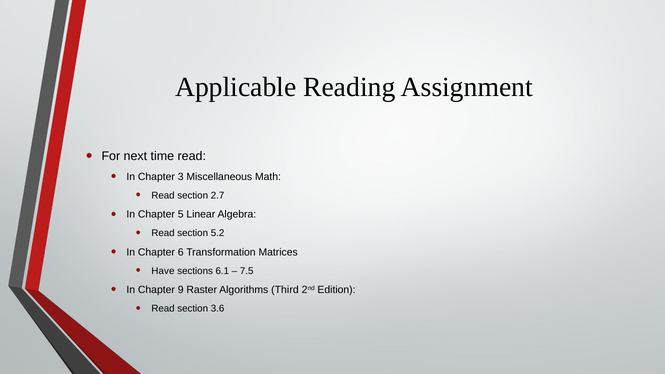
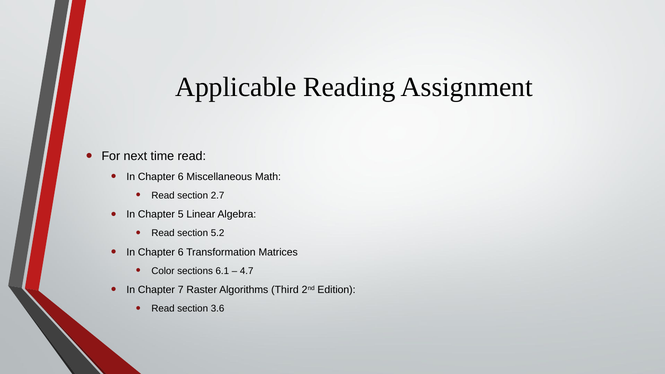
3: 3 -> 6 (181, 177)
Have: Have -> Color (163, 271)
7.5: 7.5 -> 4.7 (247, 271)
9: 9 -> 7 (181, 290)
